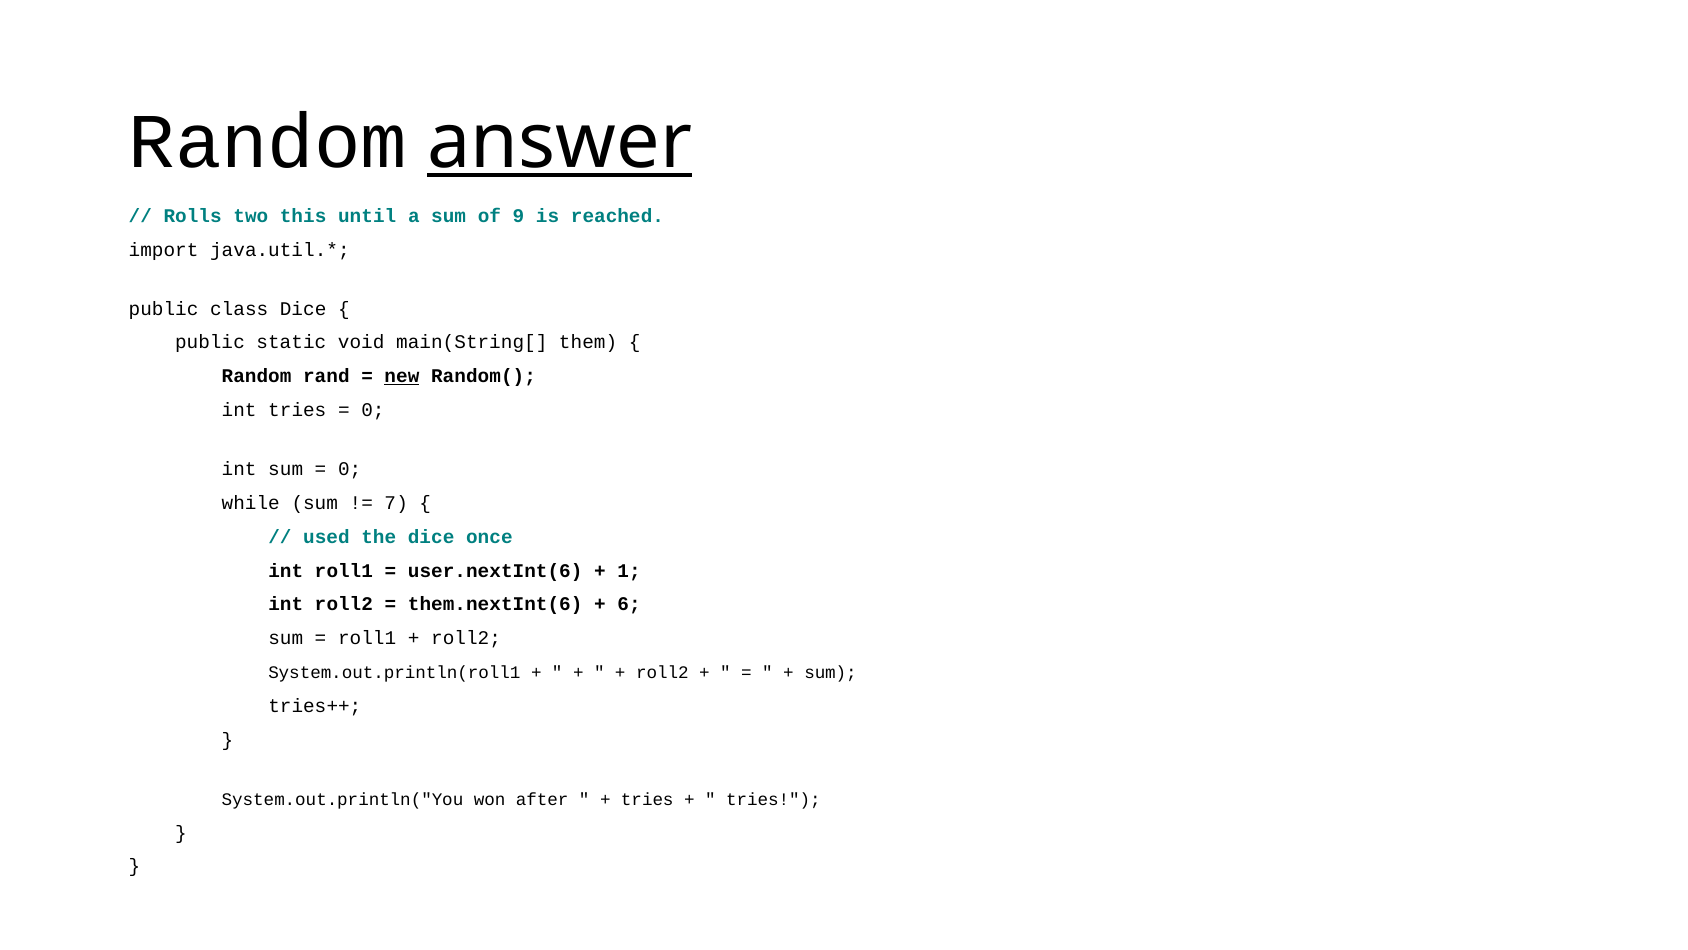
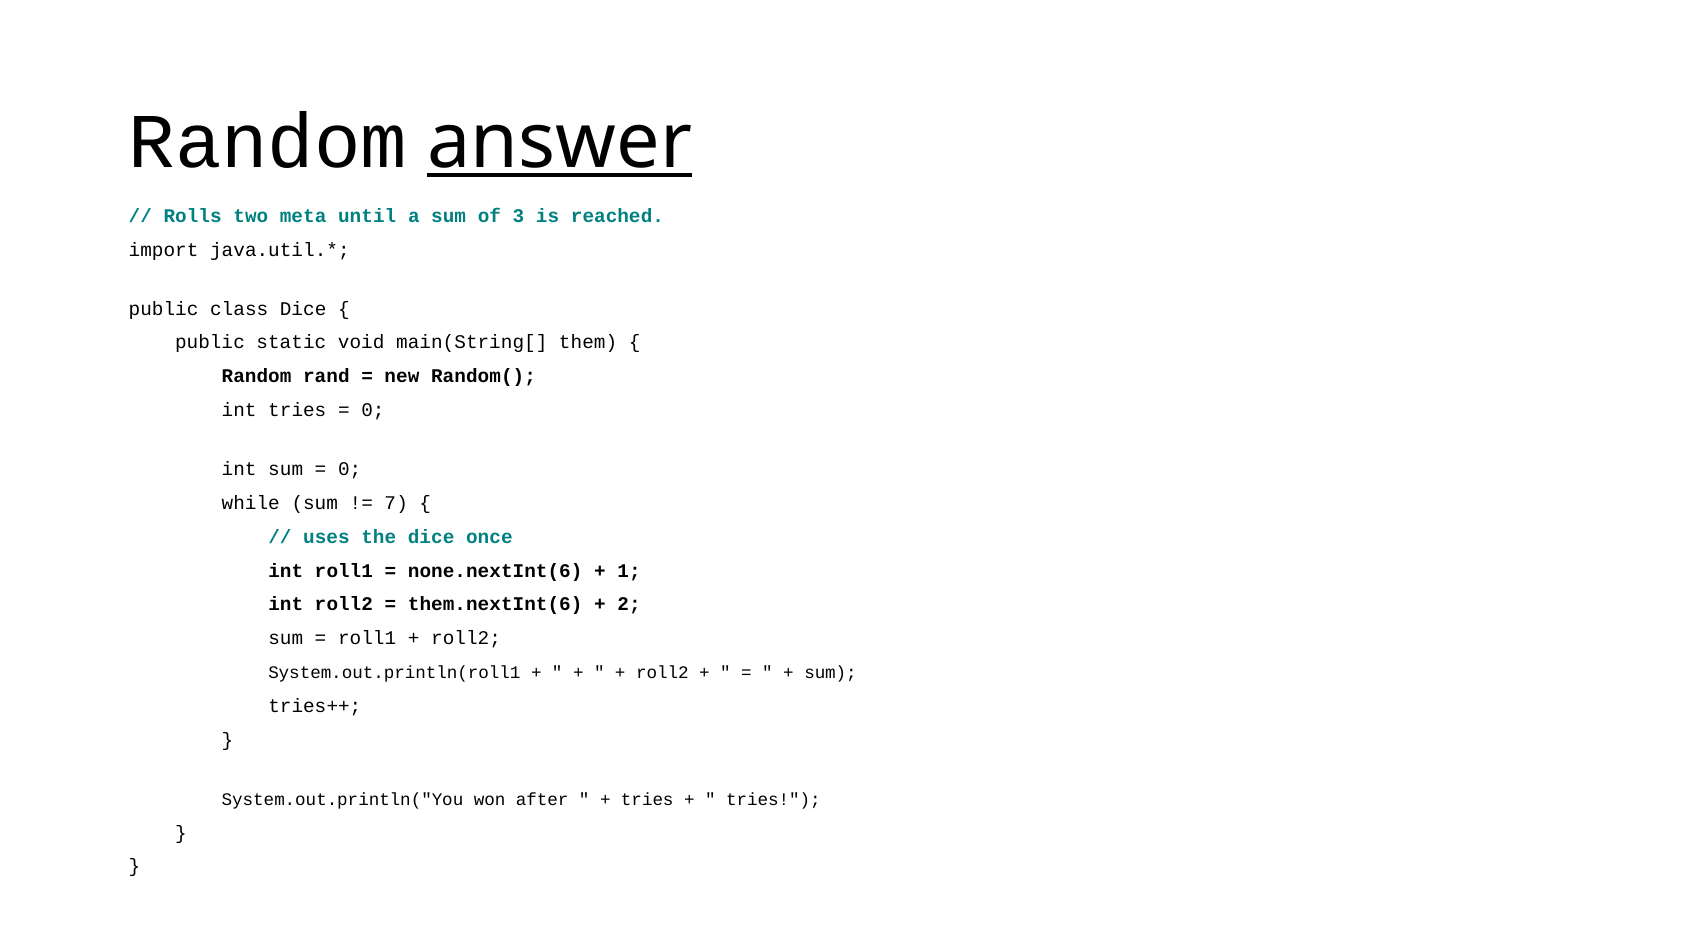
this: this -> meta (303, 216)
9: 9 -> 3 (518, 216)
new underline: present -> none (402, 376)
used: used -> uses (326, 536)
user.nextInt(6: user.nextInt(6 -> none.nextInt(6 (495, 570)
6: 6 -> 2 (629, 604)
